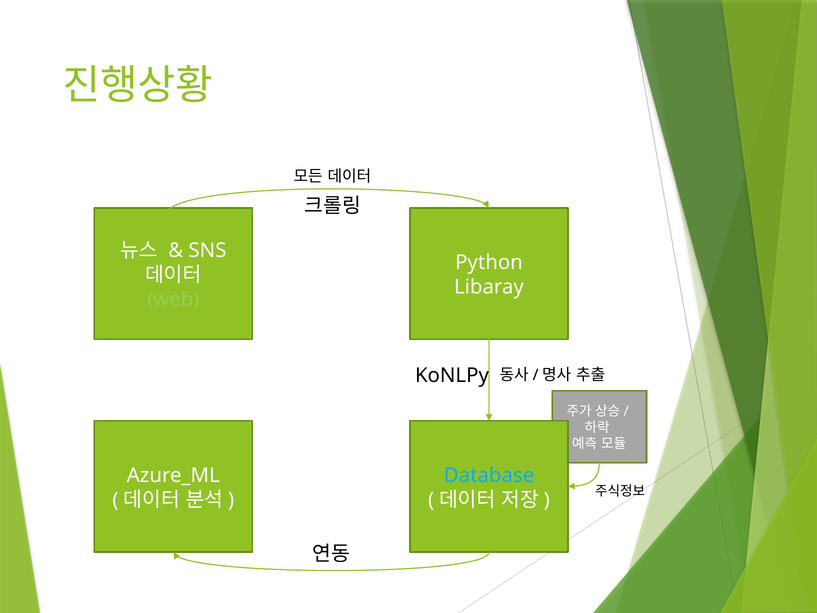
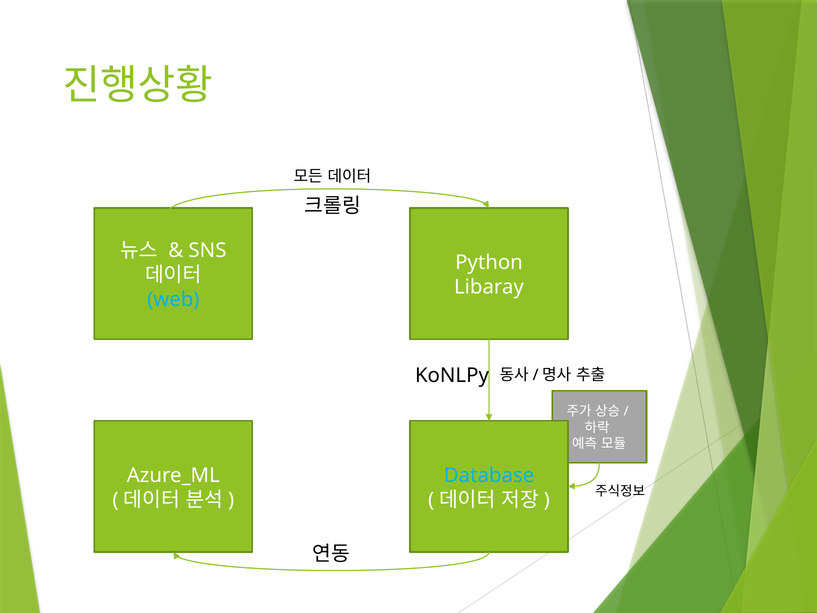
web colour: light green -> light blue (173, 299)
